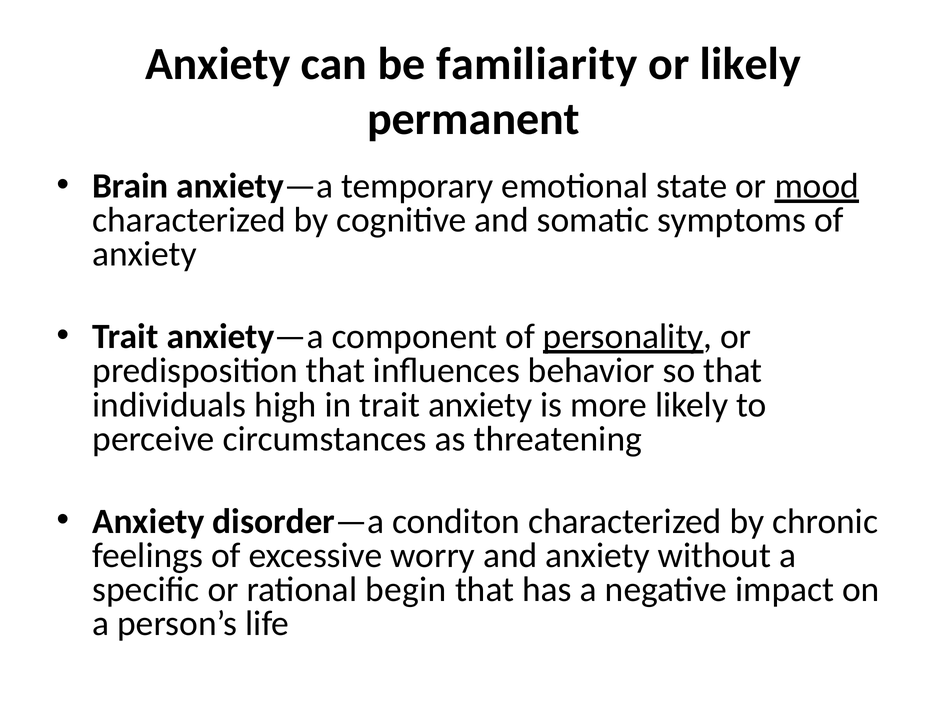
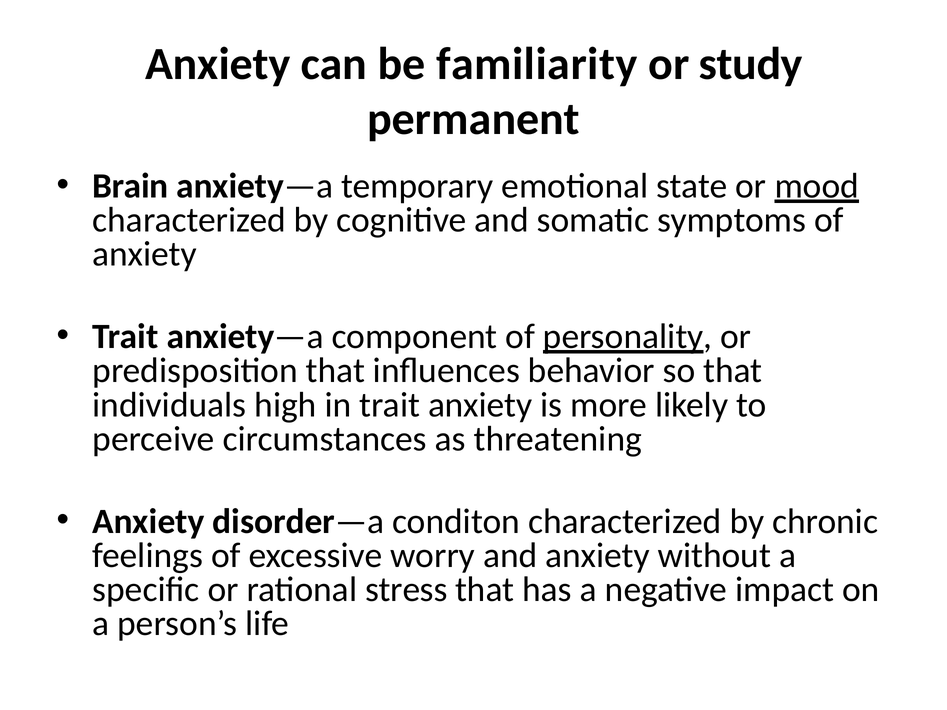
or likely: likely -> study (751, 64)
begin: begin -> stress (406, 590)
